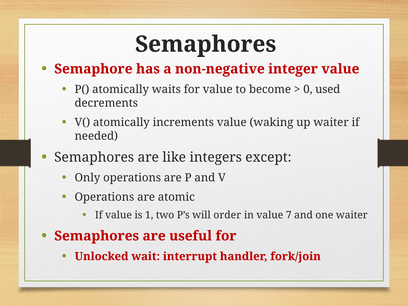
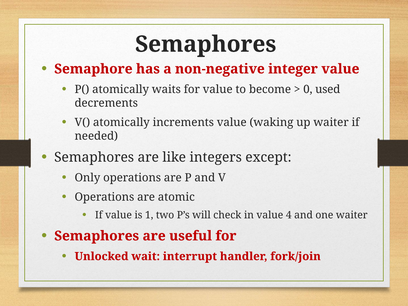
order: order -> check (227, 215)
7: 7 -> 4 (289, 215)
